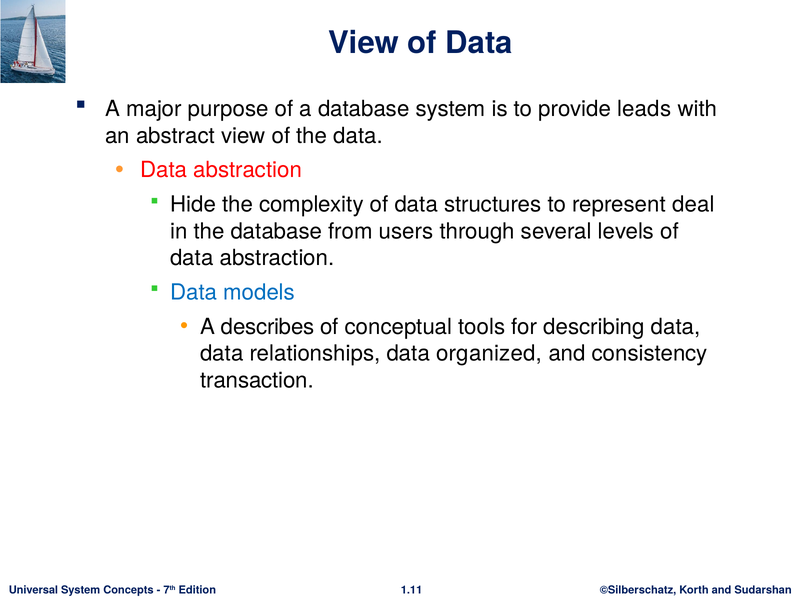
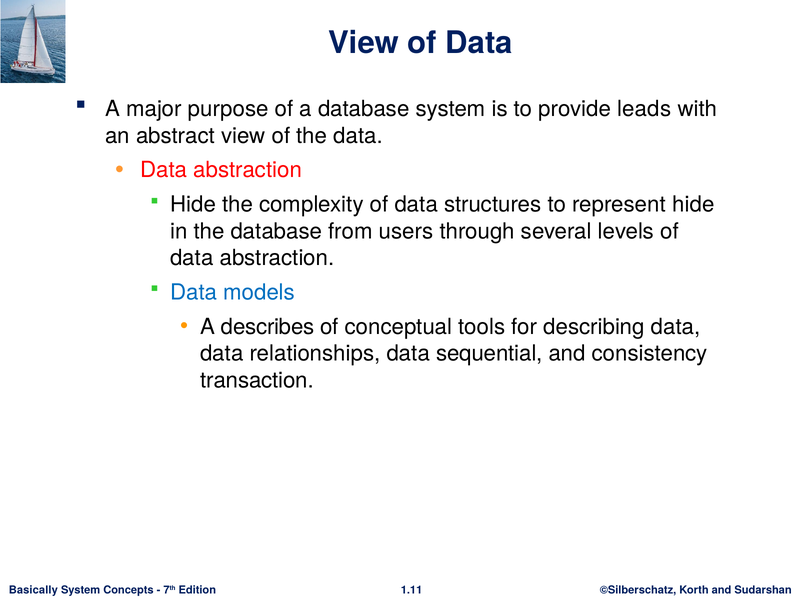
represent deal: deal -> hide (693, 205)
organized: organized -> sequential (489, 354)
Universal: Universal -> Basically (33, 590)
